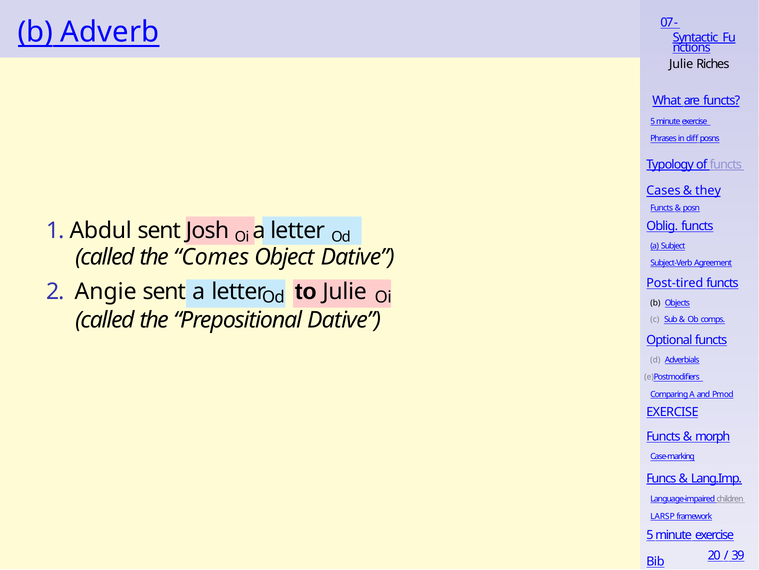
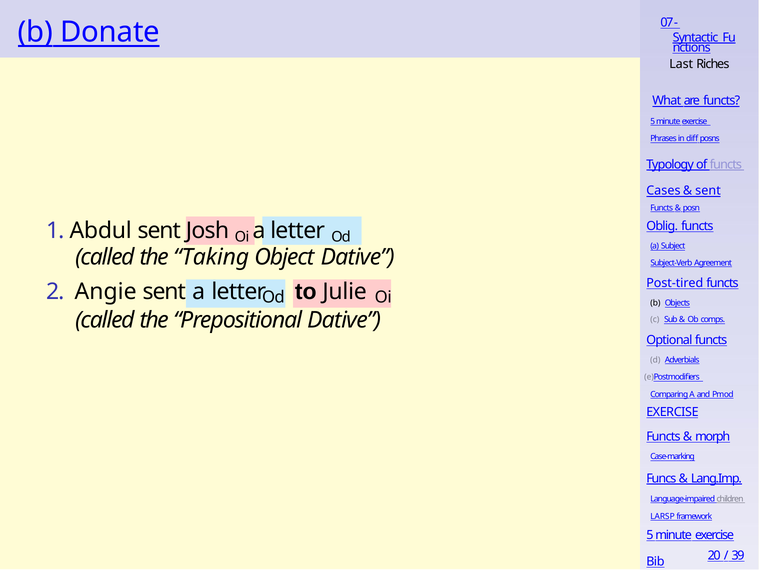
Adverb: Adverb -> Donate (110, 32)
Julie: Julie -> Last (681, 64)
they: they -> sent (708, 191)
Comes: Comes -> Taking (211, 257)
